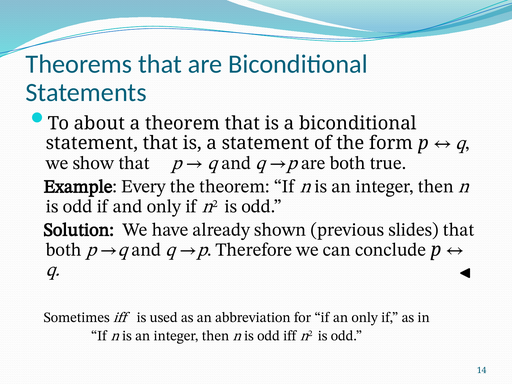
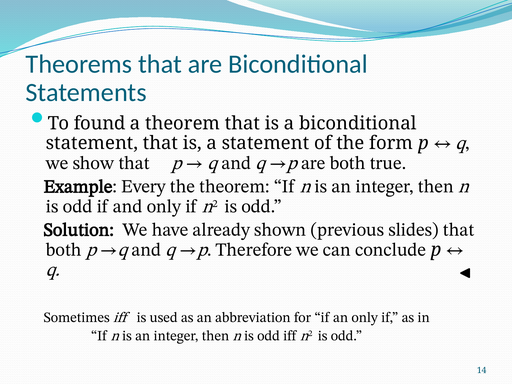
about: about -> found (100, 123)
